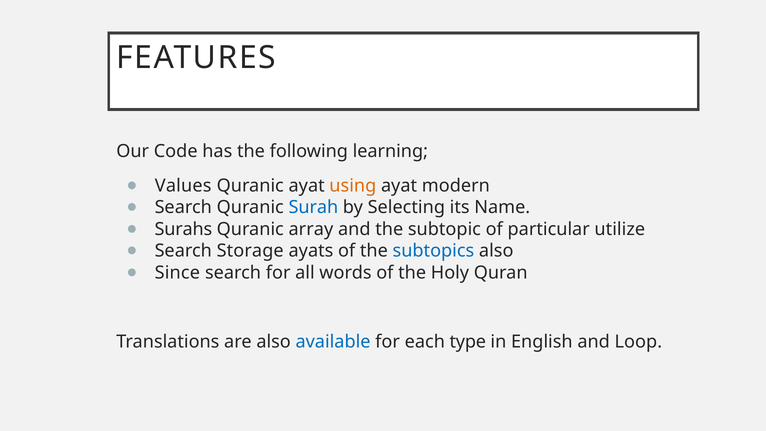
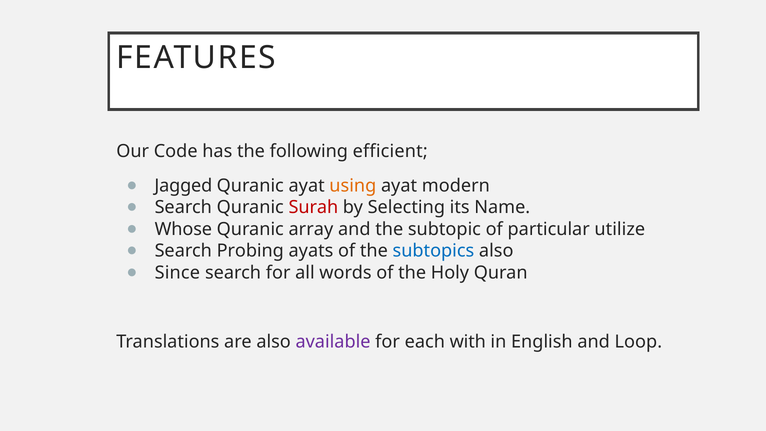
learning: learning -> efficient (390, 151)
Values: Values -> Jagged (183, 186)
Surah colour: blue -> red (313, 207)
Surahs: Surahs -> Whose (183, 229)
Storage: Storage -> Probing (250, 251)
available colour: blue -> purple (333, 342)
type: type -> with (468, 342)
